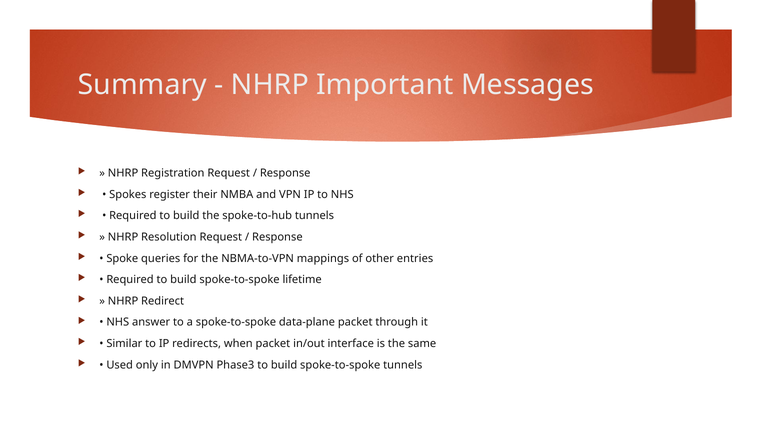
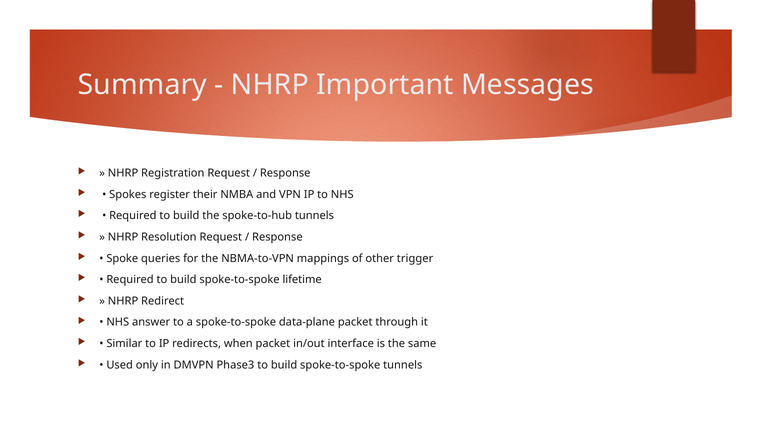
entries: entries -> trigger (415, 258)
